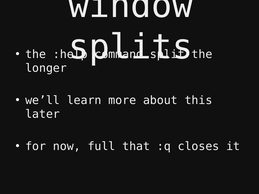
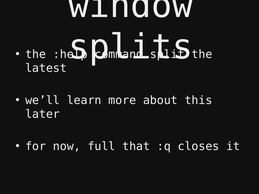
longer: longer -> latest (46, 68)
